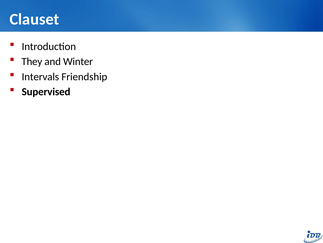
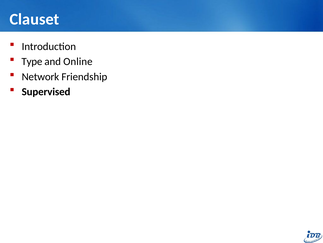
They: They -> Type (32, 61)
Winter: Winter -> Online (78, 61)
Intervals: Intervals -> Network (40, 77)
